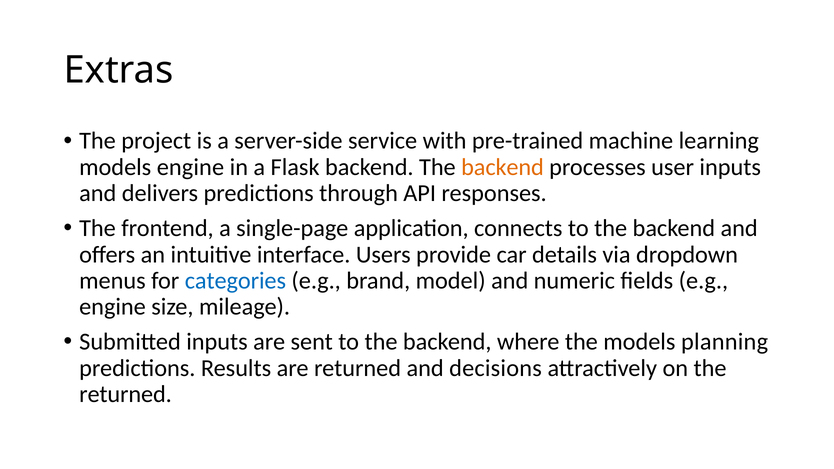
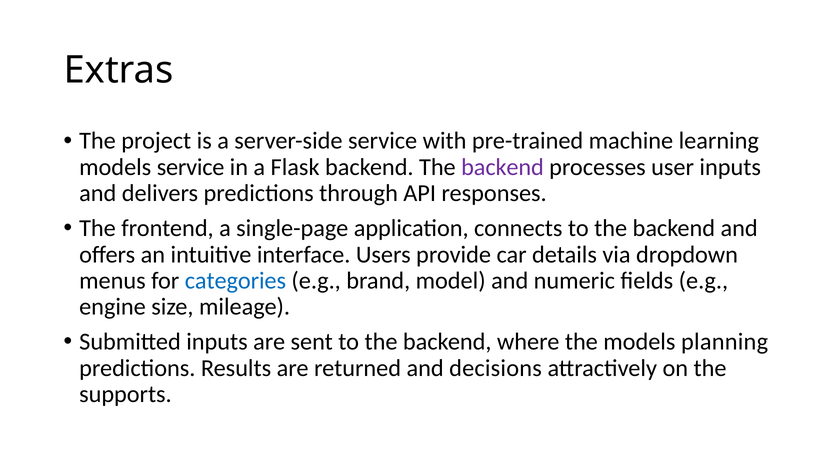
models engine: engine -> service (191, 167)
backend colour: orange -> purple (503, 167)
returned: returned -> supports (125, 394)
